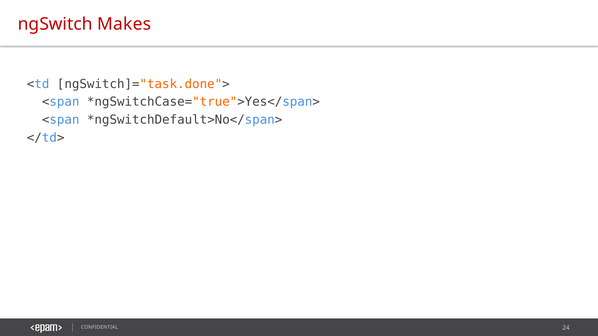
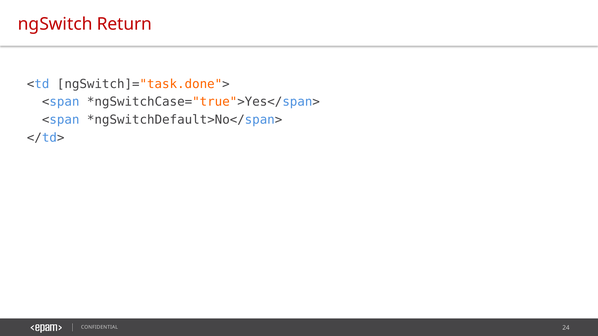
Makes: Makes -> Return (124, 24)
